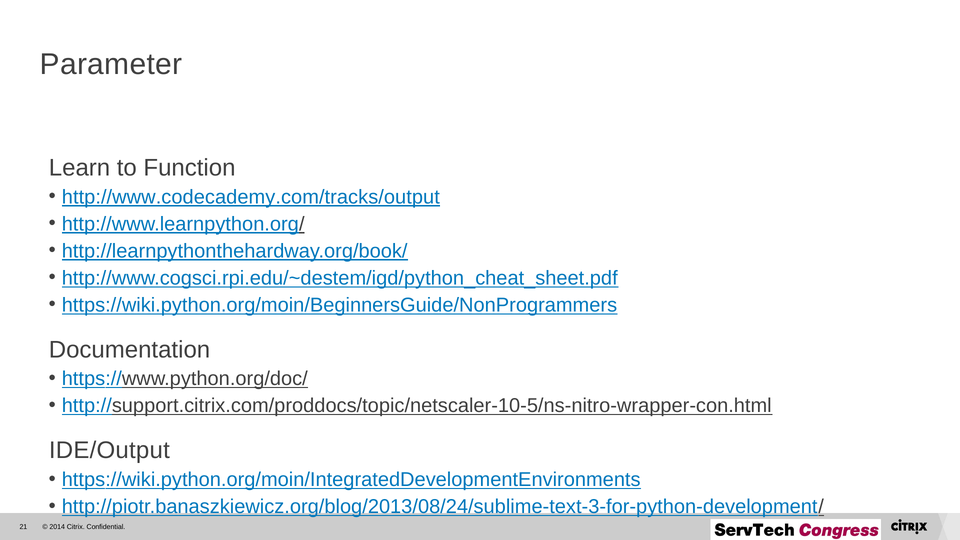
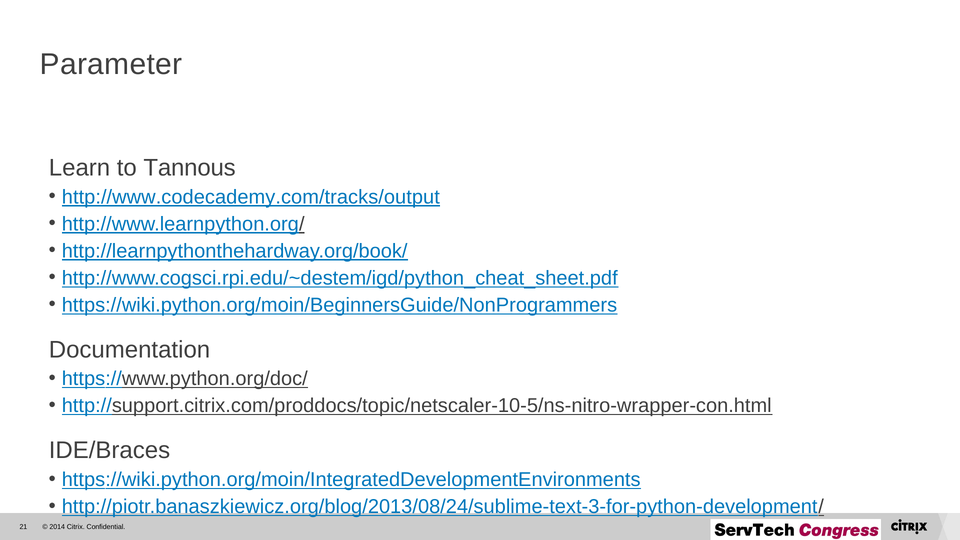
Function: Function -> Tannous (190, 168)
IDE/Output: IDE/Output -> IDE/Braces (109, 451)
